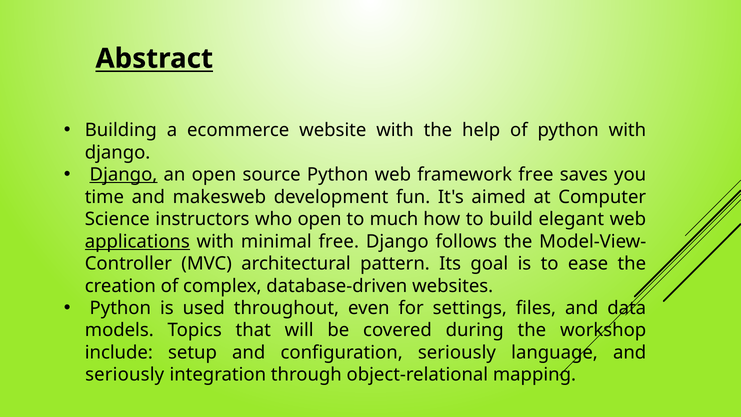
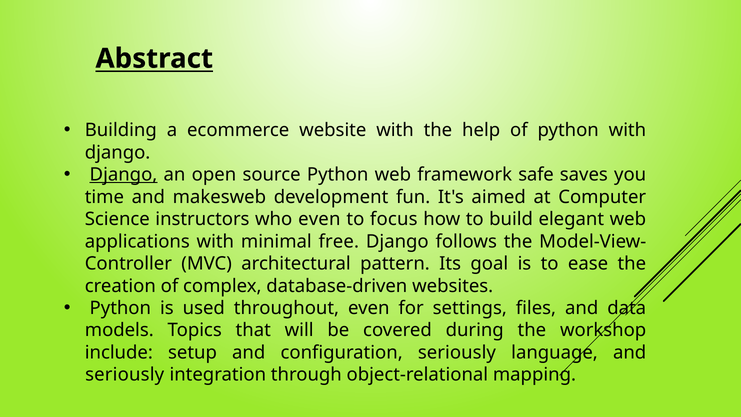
framework free: free -> safe (536, 175)
who open: open -> even (319, 219)
much: much -> focus (394, 219)
applications underline: present -> none (137, 241)
